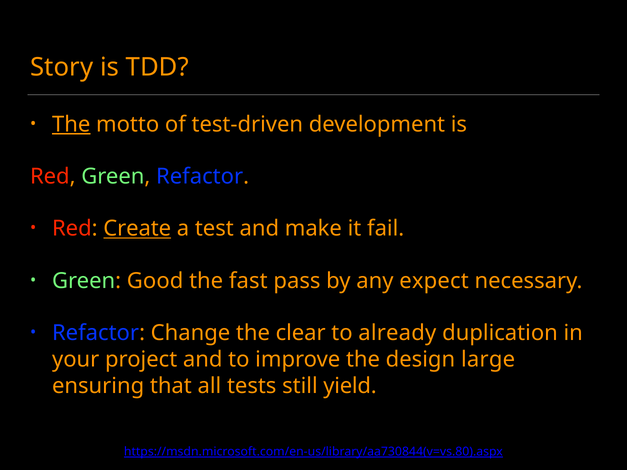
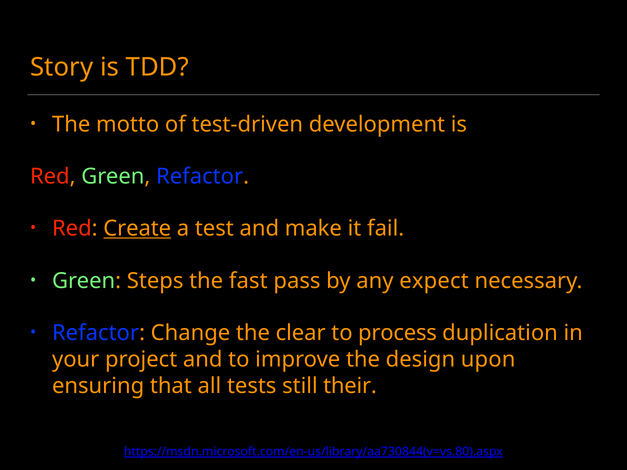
The underline: present -> none (71, 124)
Good: Good -> Steps (155, 281)
already: already -> process (398, 333)
large: large -> upon (488, 360)
yield: yield -> their (350, 386)
